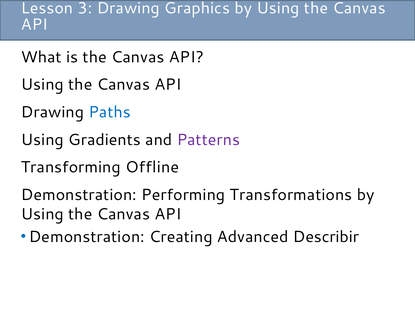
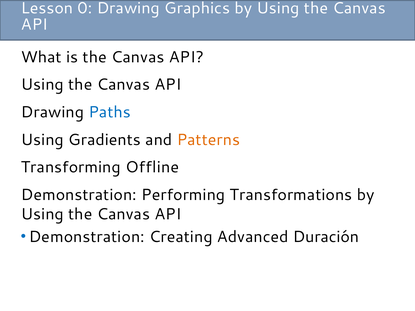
3: 3 -> 0 (85, 8)
Patterns colour: purple -> orange (208, 140)
Describir: Describir -> Duración (326, 237)
